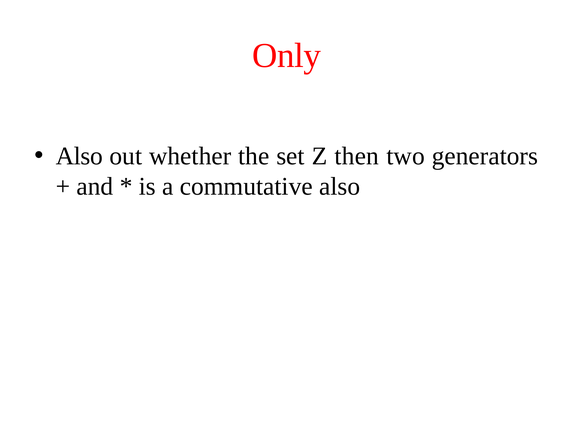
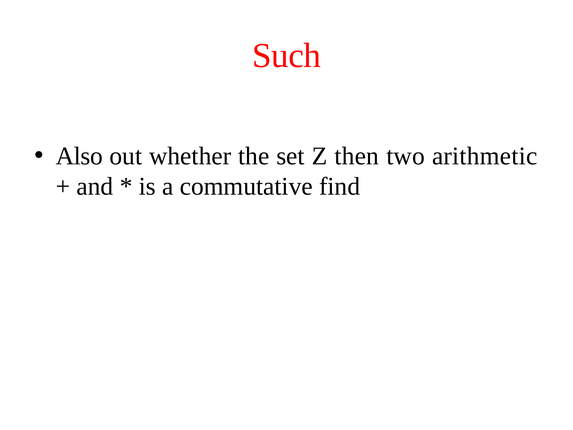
Only: Only -> Such (287, 55)
generators: generators -> arithmetic (485, 156)
commutative also: also -> find (340, 186)
